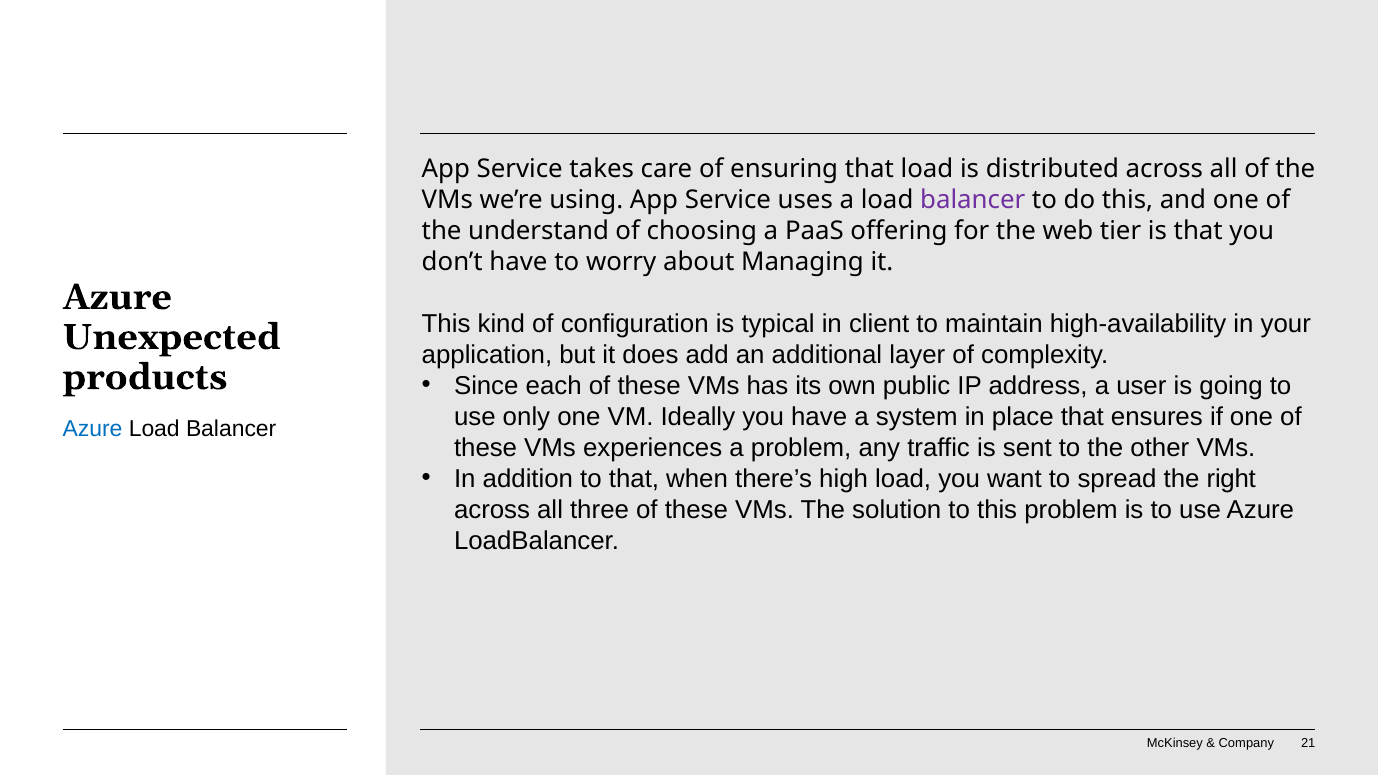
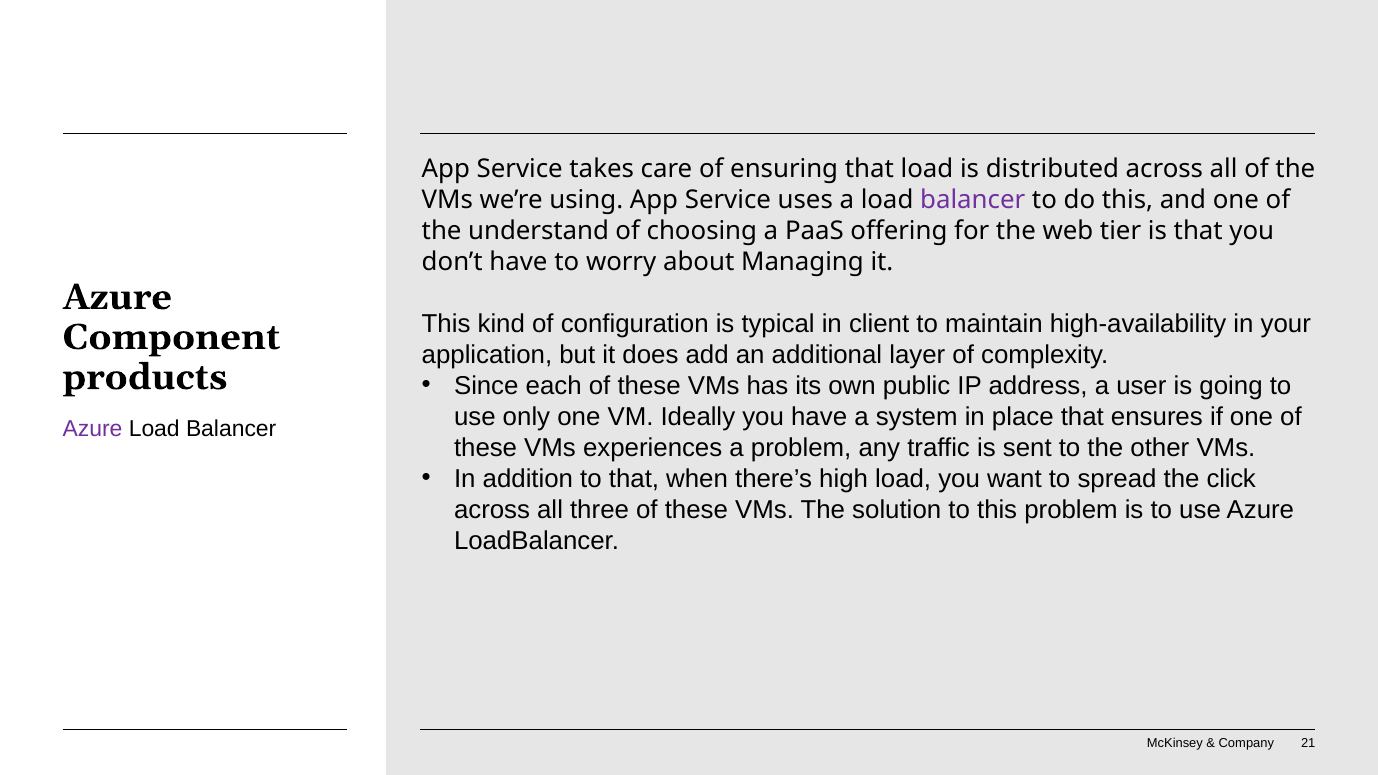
Unexpected: Unexpected -> Component (171, 337)
Azure colour: blue -> purple (93, 429)
right: right -> click (1231, 479)
